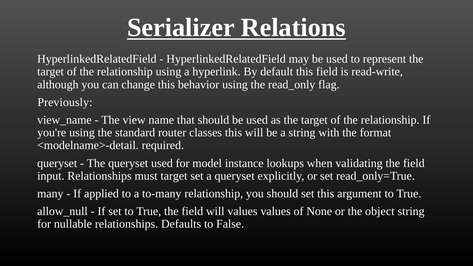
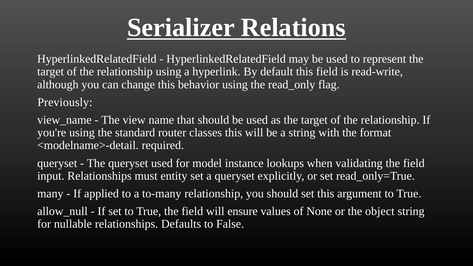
must target: target -> entity (174, 176)
will values: values -> ensure (243, 211)
